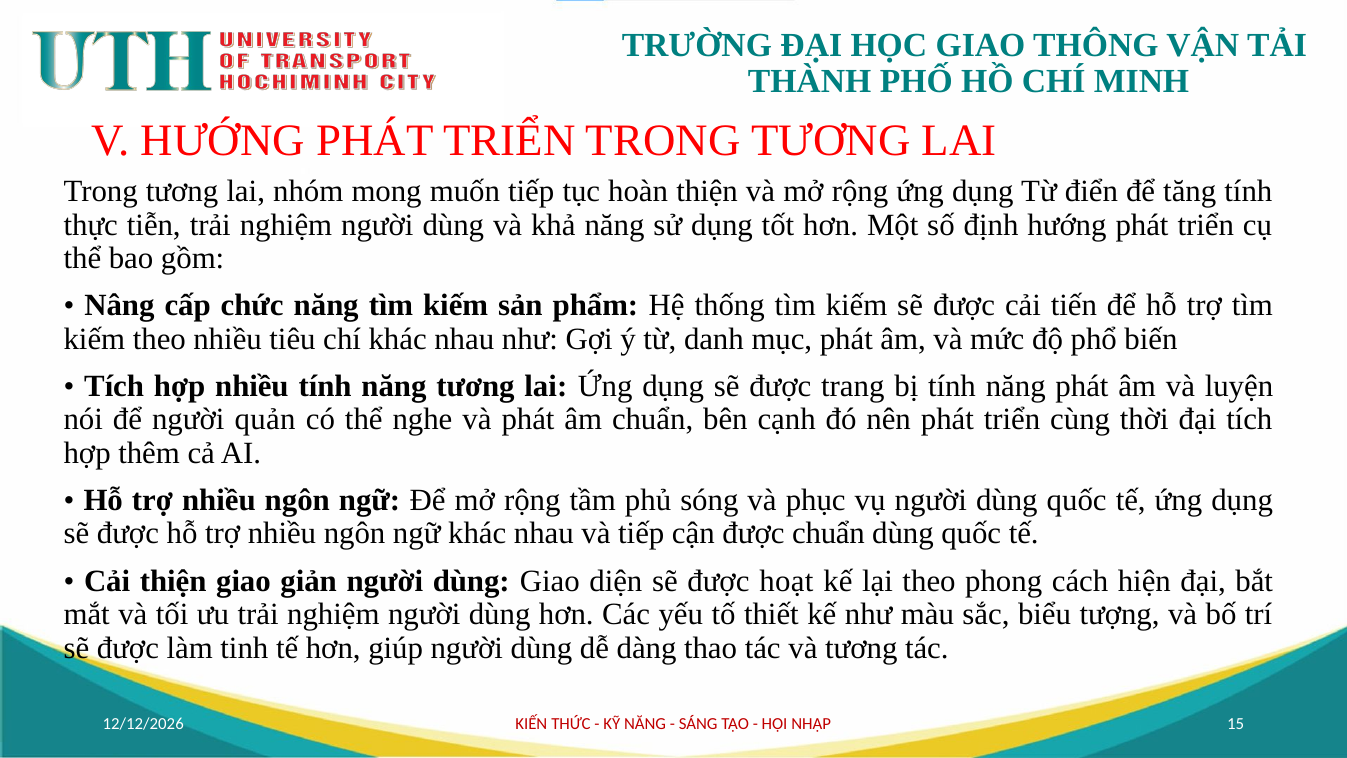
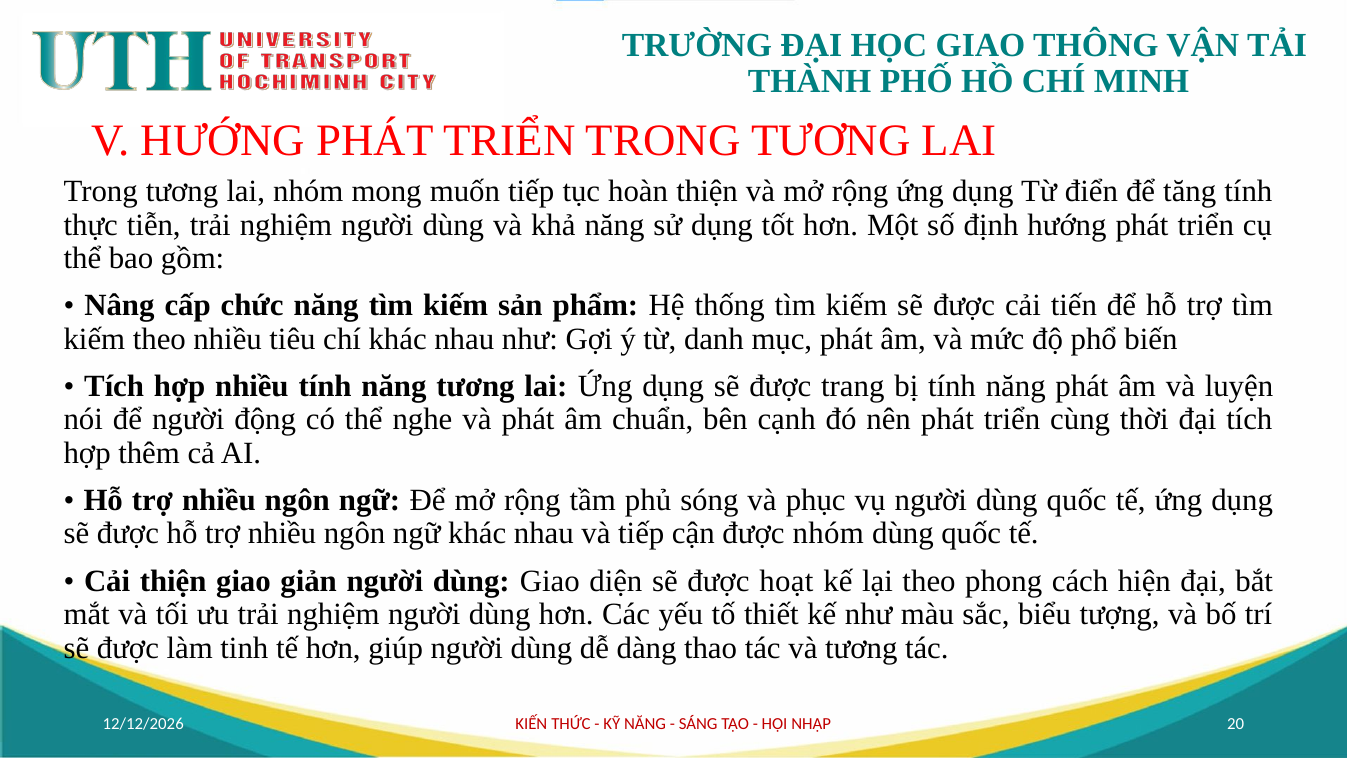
quản: quản -> động (265, 419)
được chuẩn: chuẩn -> nhóm (828, 534)
15: 15 -> 20 (1236, 723)
